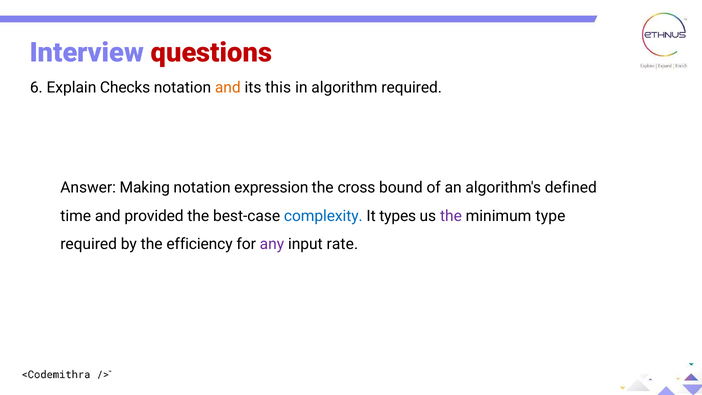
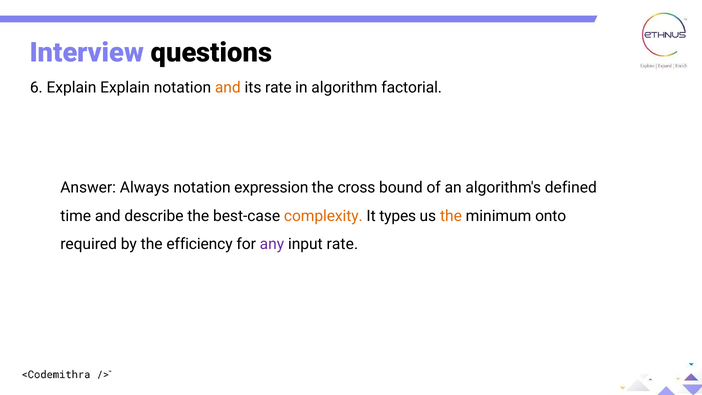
questions colour: red -> black (211, 53)
Explain Checks: Checks -> Explain (125, 88)
its this: this -> rate (278, 88)
algorithm required: required -> factorial (412, 88)
Making: Making -> Always (145, 188)
provided: provided -> describe (154, 216)
complexity colour: blue -> orange (323, 216)
the colour: purple -> orange (451, 216)
type: type -> onto (551, 216)
